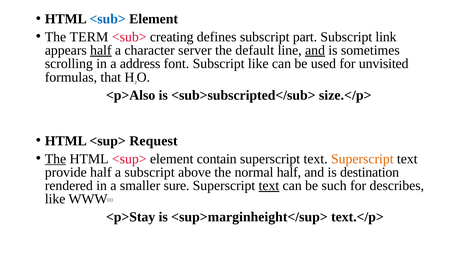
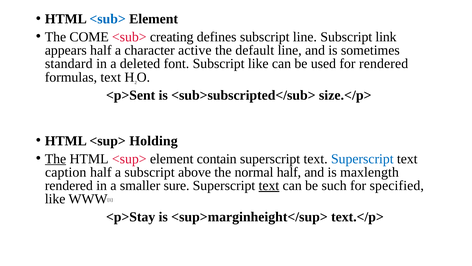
TERM: TERM -> COME (89, 37)
subscript part: part -> line (305, 37)
half underline: present -> none (101, 50)
server: server -> active (195, 50)
and underline: present -> none (315, 50)
scrolling: scrolling -> standard (69, 64)
address: address -> deleted (140, 64)
for unvisited: unvisited -> rendered (384, 64)
formulas that: that -> text (111, 77)
<p>Also: <p>Also -> <p>Sent (131, 95)
Request: Request -> Holding (154, 141)
Superscript colour: orange -> blue (362, 159)
provide: provide -> caption (66, 172)
destination: destination -> maxlength (370, 172)
describes: describes -> specified (397, 185)
